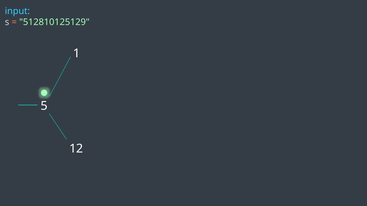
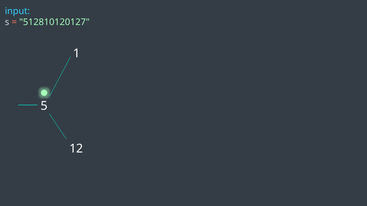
512810125129: 512810125129 -> 512810120127 (54, 22)
